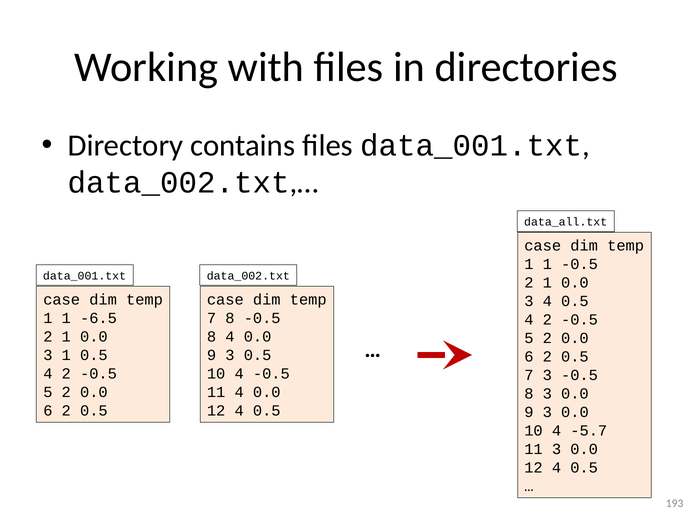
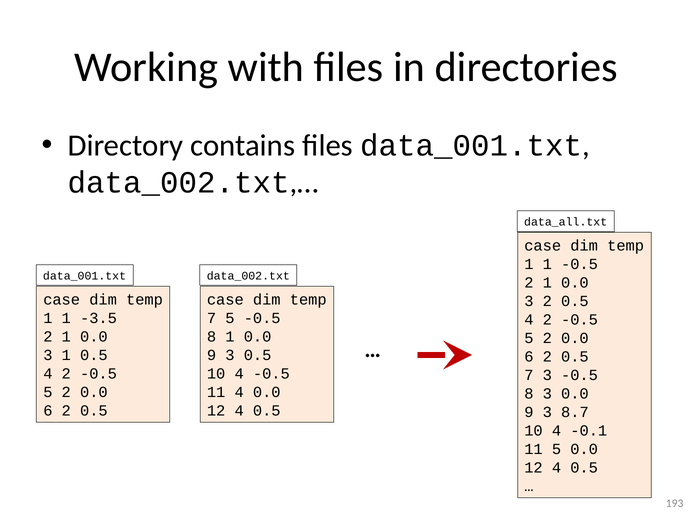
3 4: 4 -> 2 (547, 301)
-6.5: -6.5 -> -3.5 (98, 318)
7 8: 8 -> 5 (230, 318)
8 4: 4 -> 1 (230, 337)
9 3 0.0: 0.0 -> 8.7 (575, 412)
-5.7: -5.7 -> -0.1 (589, 430)
11 3: 3 -> 5 (557, 449)
